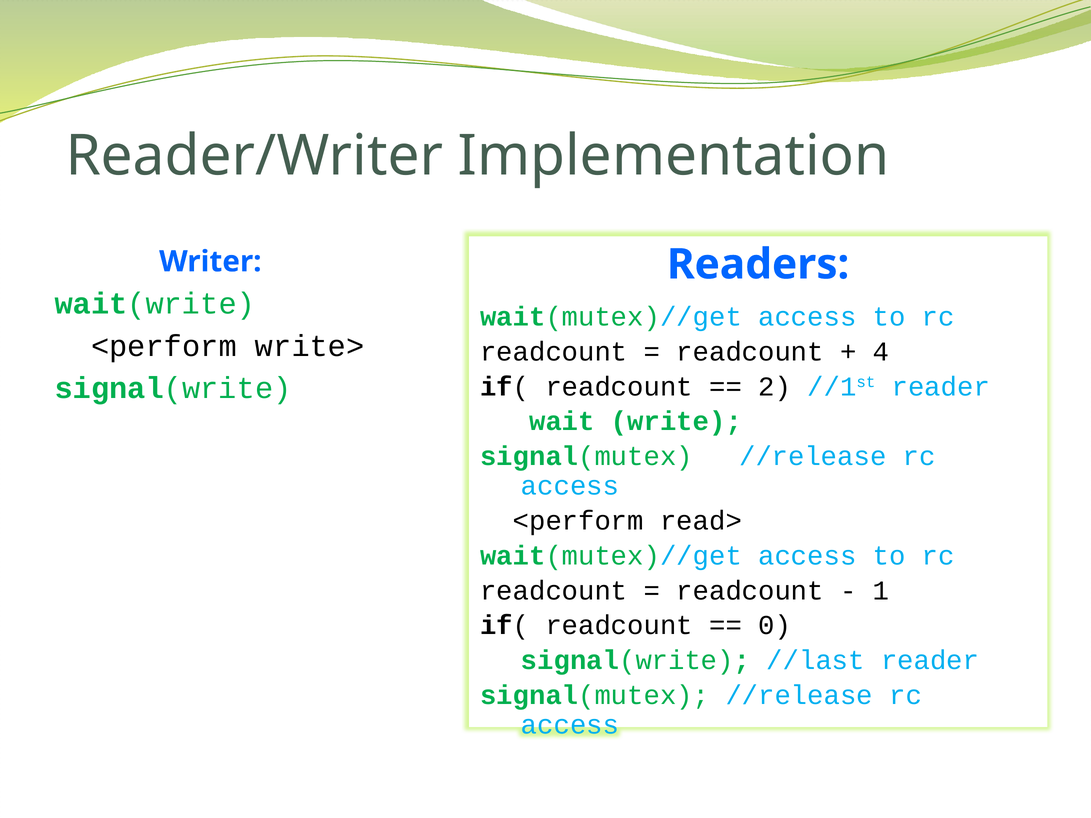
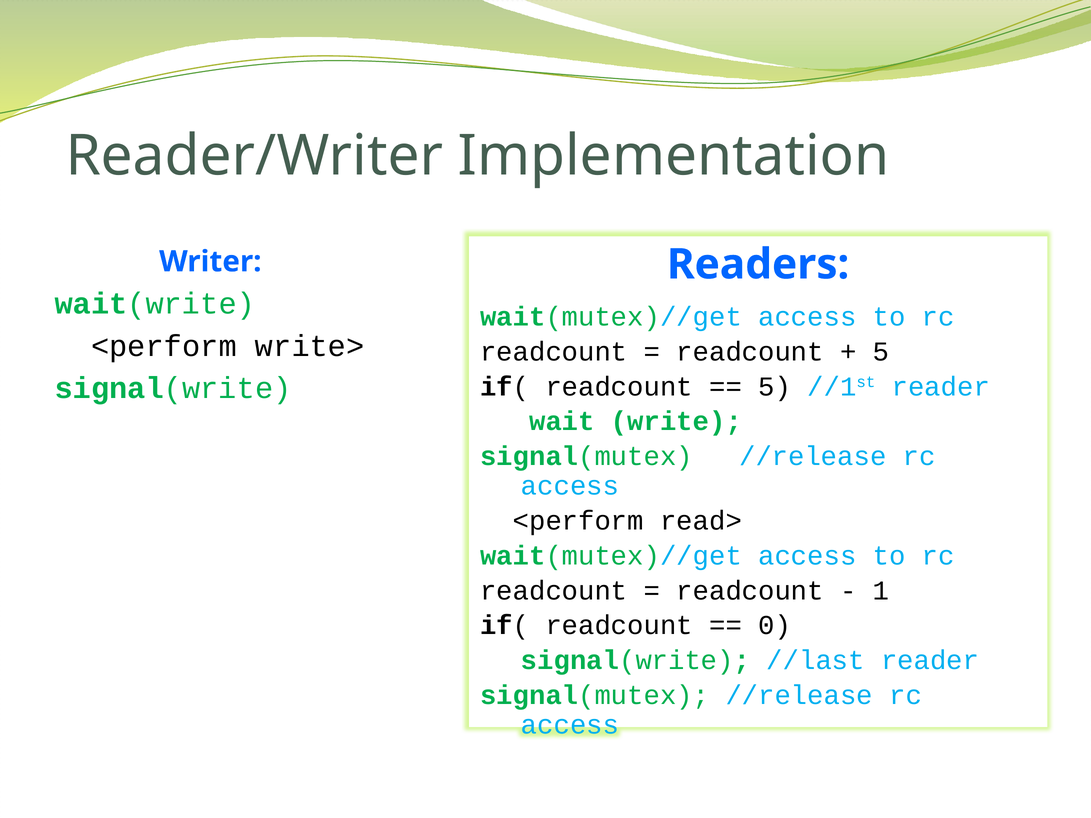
4: 4 -> 5 (881, 352)
2: 2 -> 5 (775, 387)
